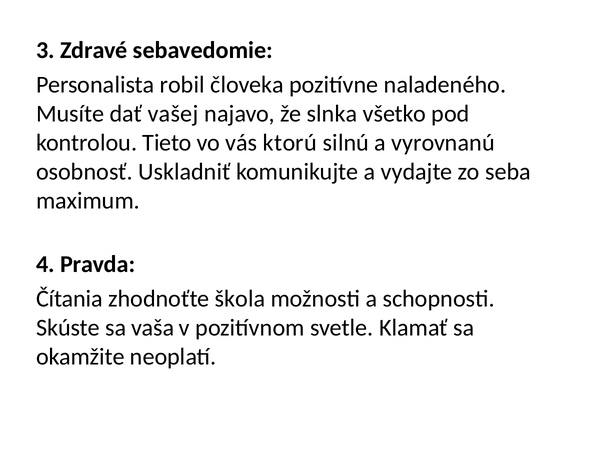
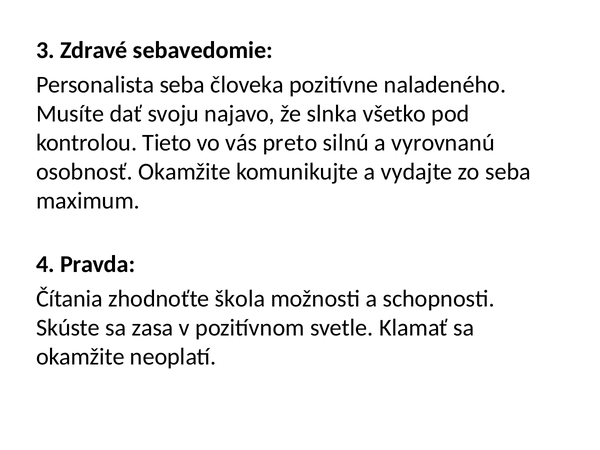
Personalista robil: robil -> seba (182, 85)
vašej: vašej -> svoju (173, 114)
ktorú: ktorú -> preto (290, 143)
osobnosť Uskladniť: Uskladniť -> Okamžite (184, 172)
vaša: vaša -> zasa (153, 328)
